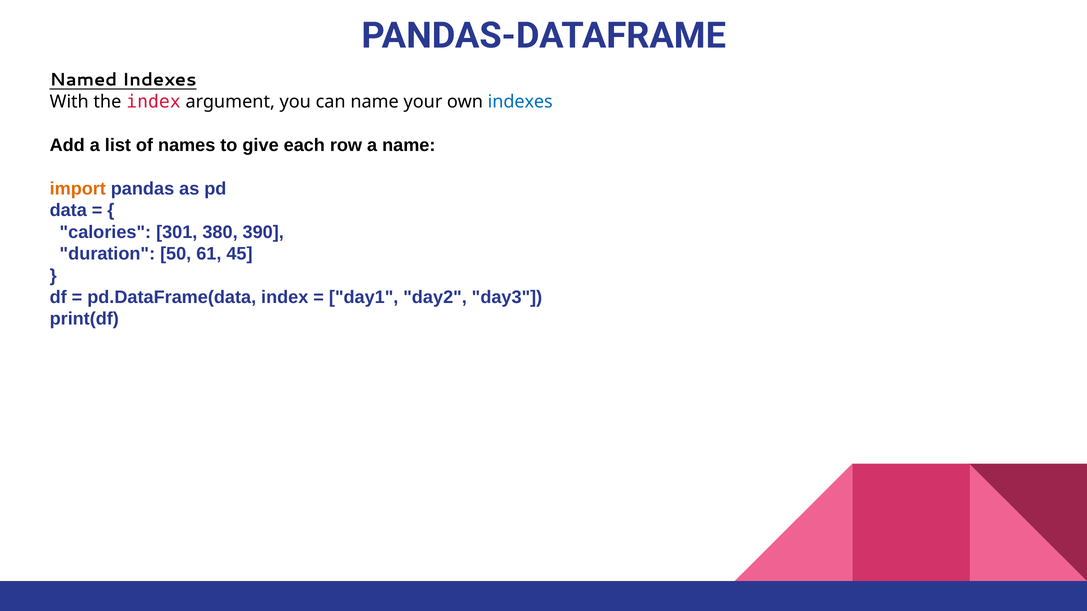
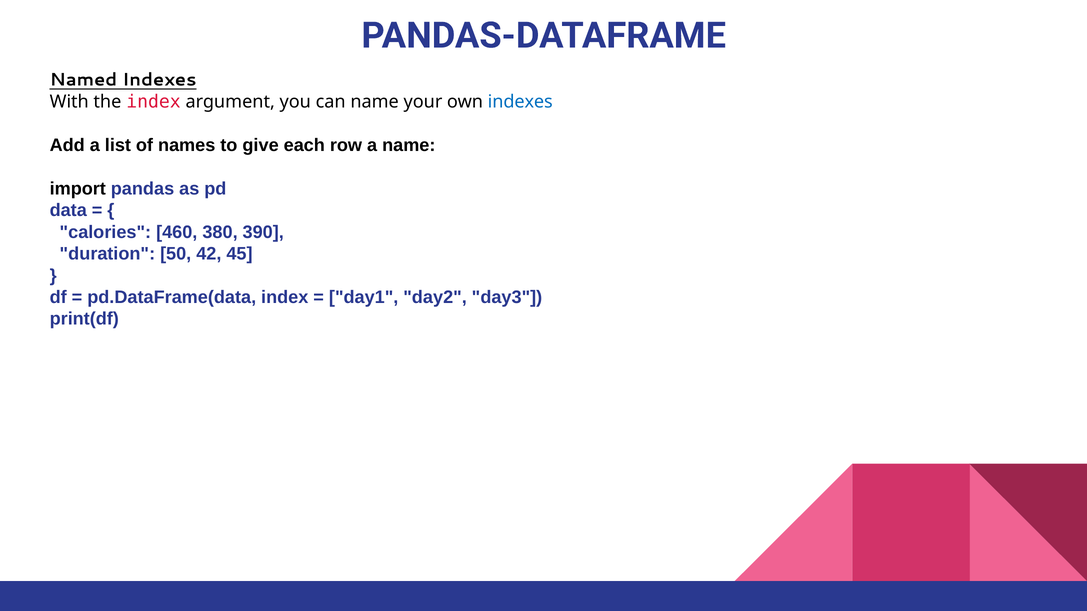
import colour: orange -> black (78, 189)
301: 301 -> 460 (177, 232)
61: 61 -> 42 (209, 254)
